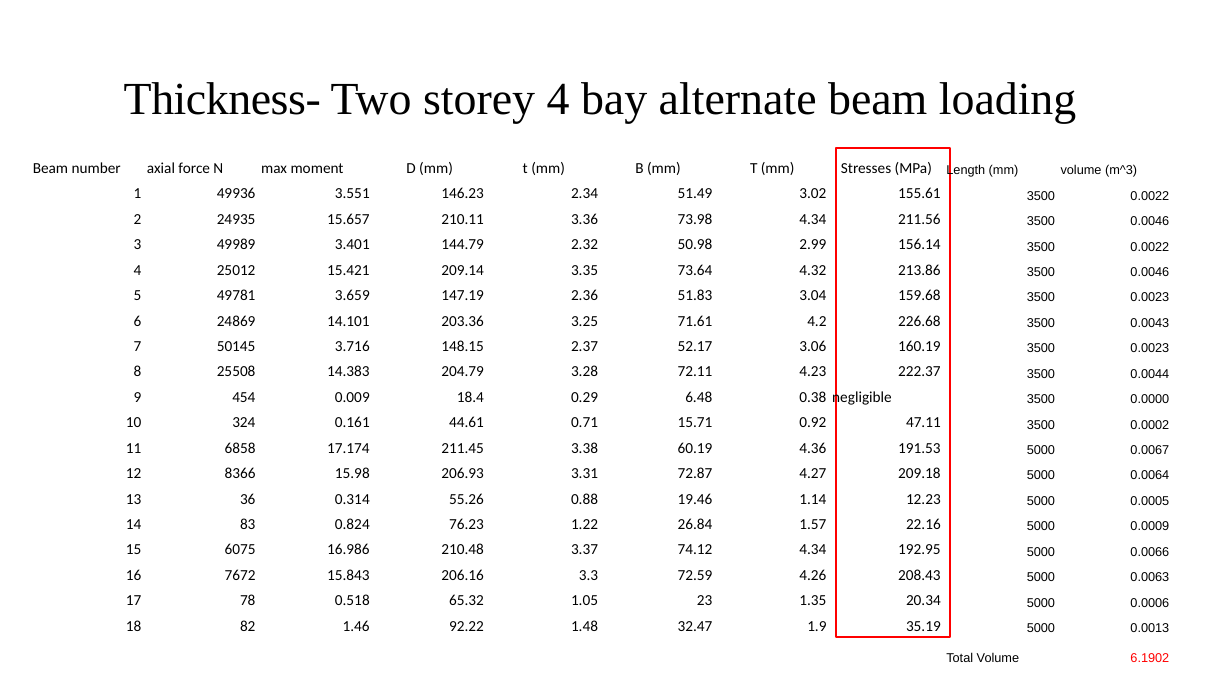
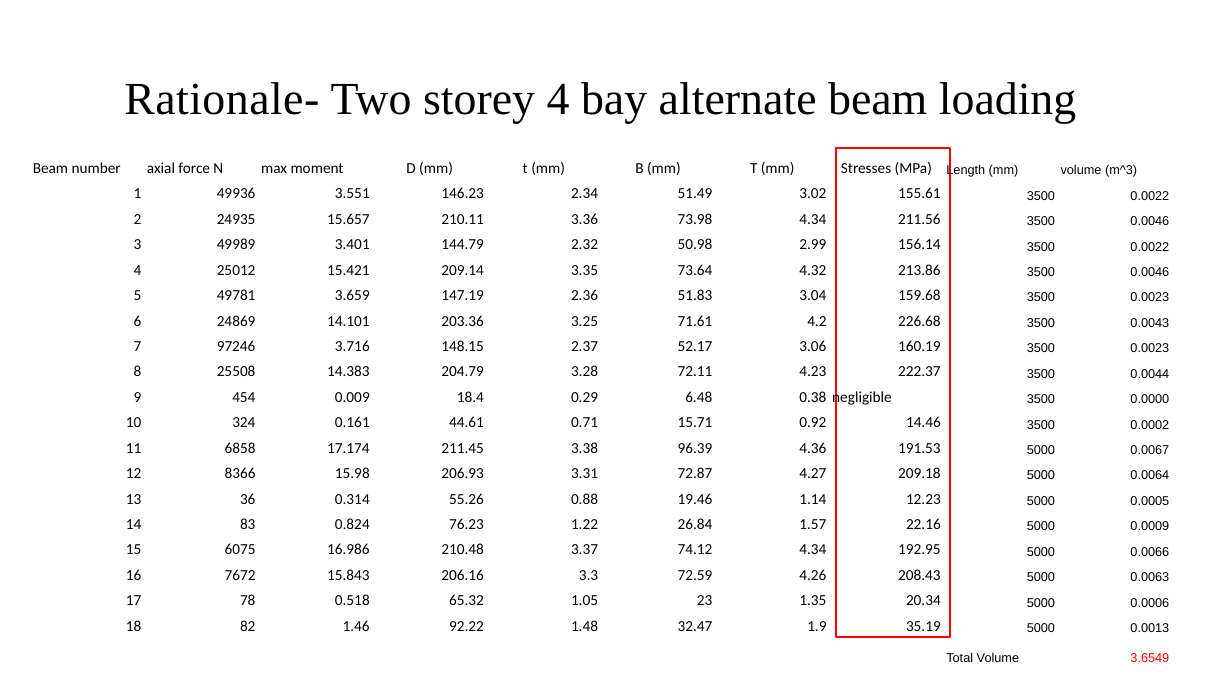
Thickness-: Thickness- -> Rationale- (222, 99)
50145: 50145 -> 97246 (236, 346)
47.11: 47.11 -> 14.46 (923, 422)
60.19: 60.19 -> 96.39 (695, 448)
6.1902: 6.1902 -> 3.6549 (1150, 657)
